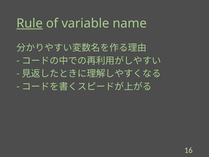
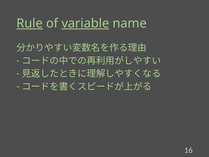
variable underline: none -> present (85, 23)
